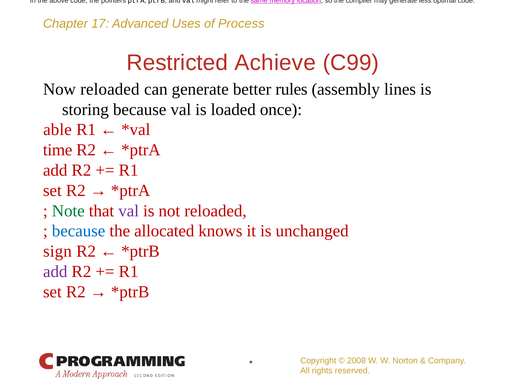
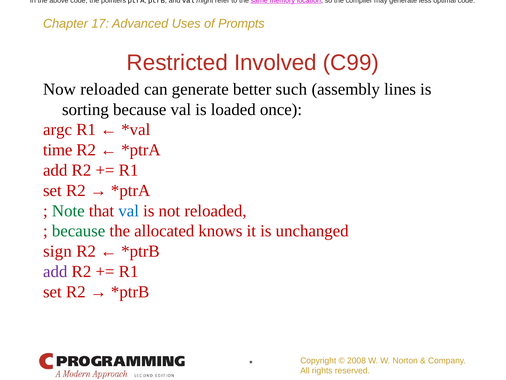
Process: Process -> Prompts (241, 24)
Achieve: Achieve -> Involved (275, 63)
rules: rules -> such (291, 89)
storing: storing -> sorting (85, 109)
able: able -> argc (58, 130)
val colour: purple -> blue (129, 210)
because colour: blue -> green (79, 231)
